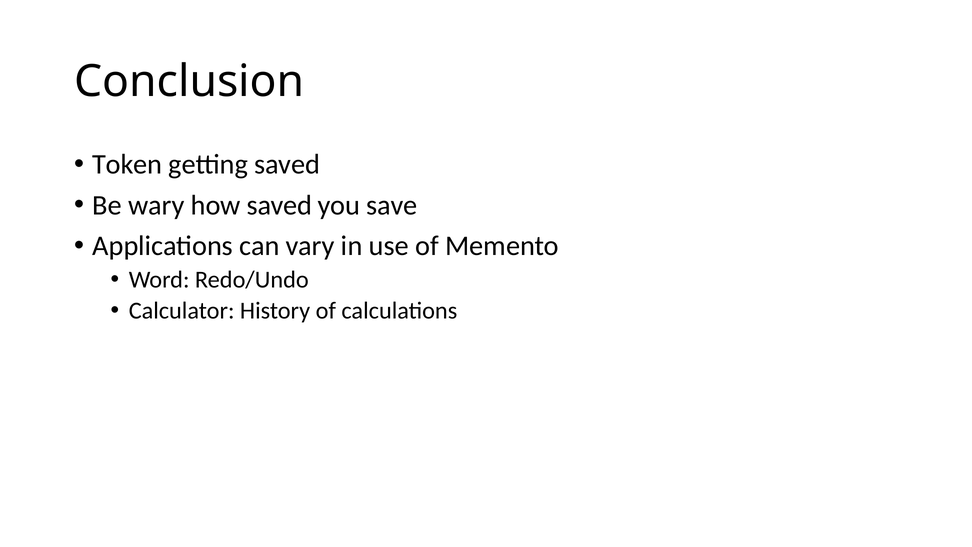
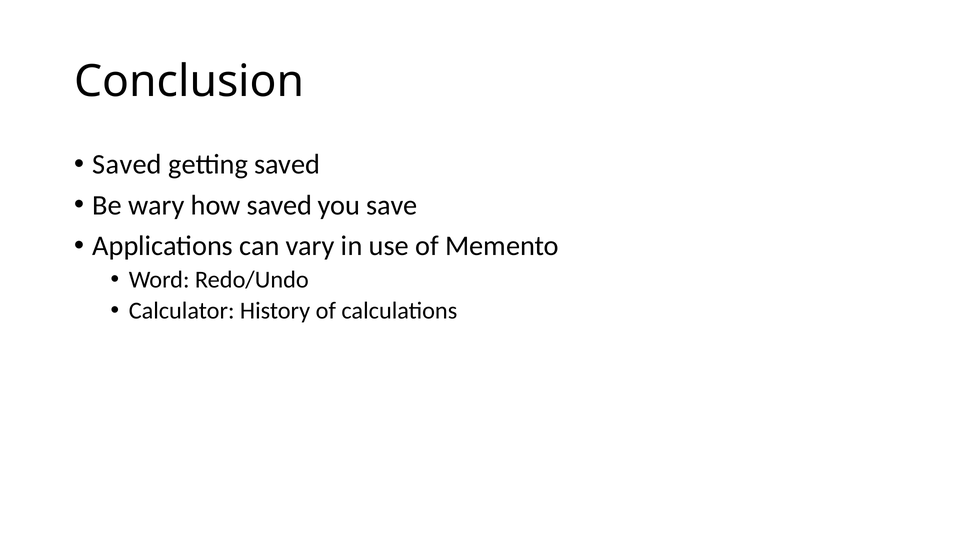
Token: Token -> Saved (127, 164)
